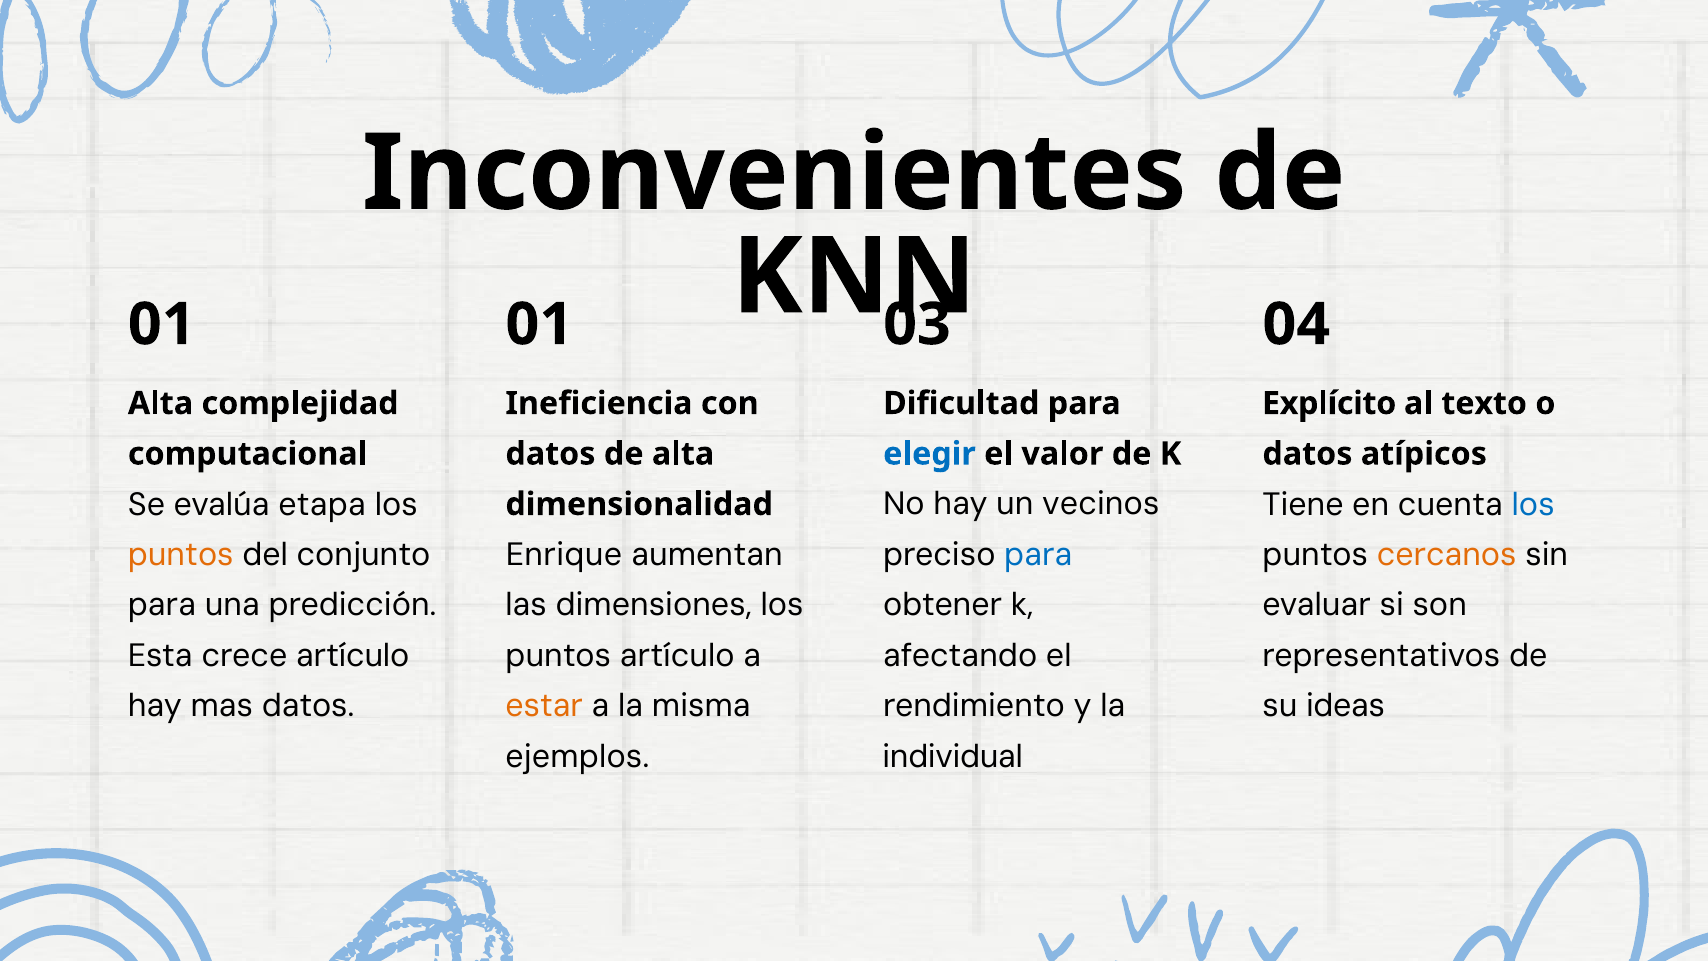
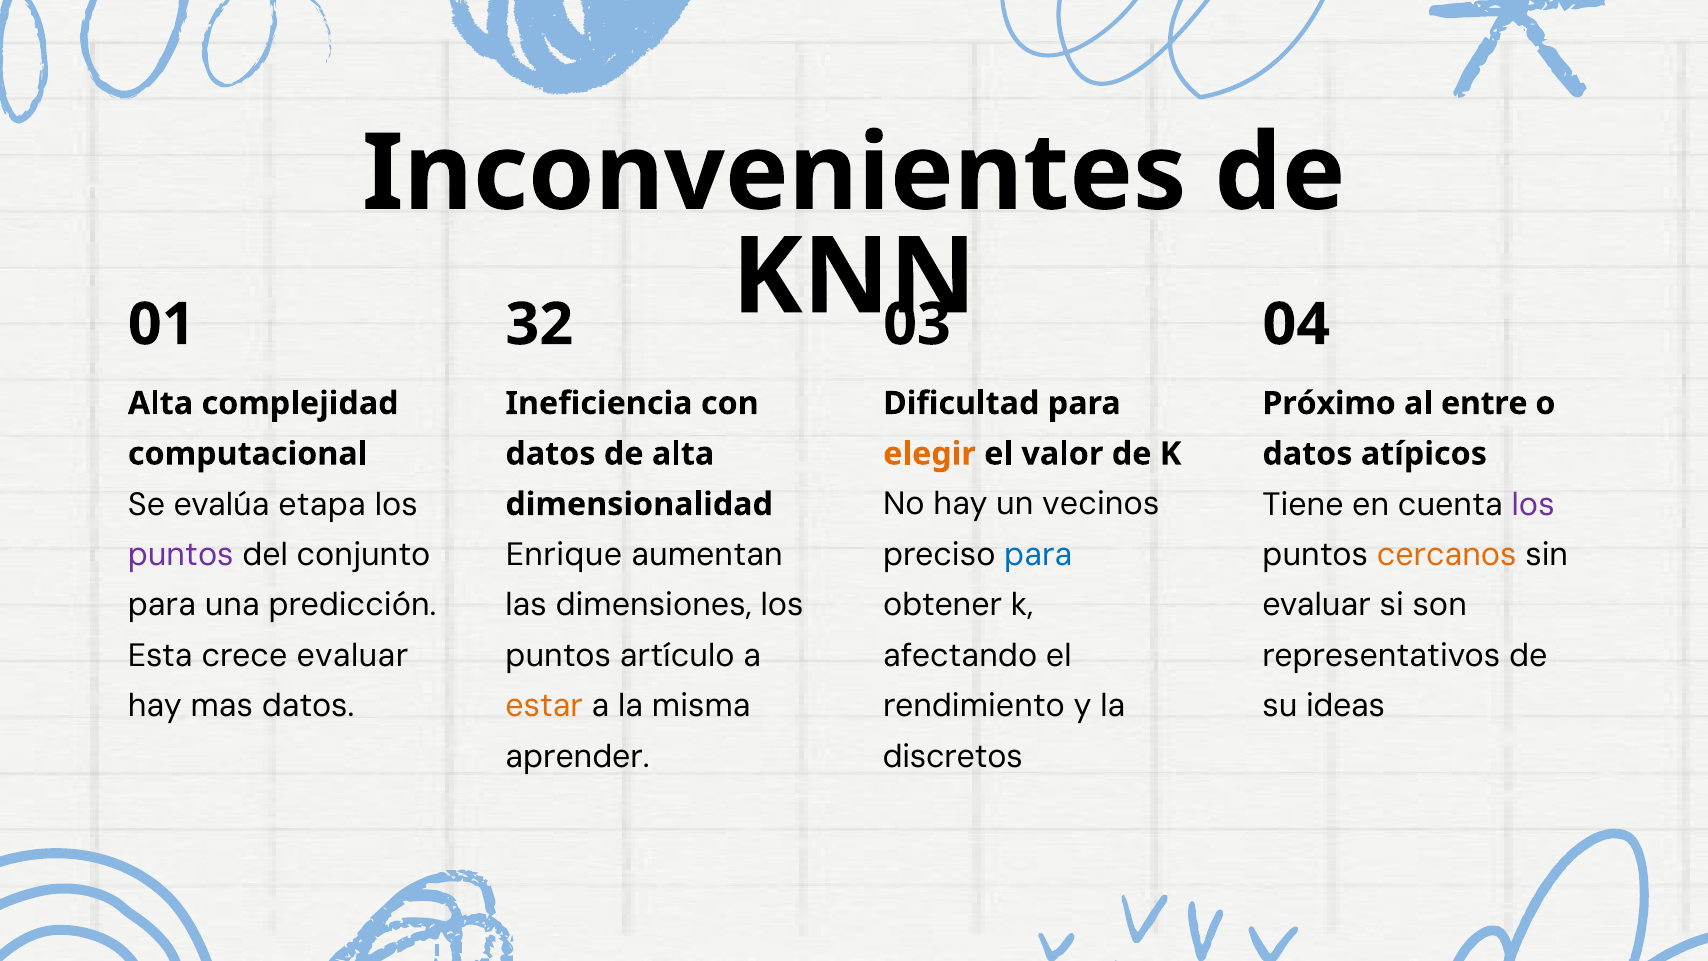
01 01: 01 -> 32 (539, 325)
Explícito: Explícito -> Próximo (1329, 403)
texto: texto -> entre (1484, 403)
elegir colour: blue -> orange (929, 454)
los colour: blue -> purple (1533, 504)
puntos colour: orange -> purple (181, 555)
crece artículo: artículo -> evaluar (352, 656)
individual: individual -> discretos (953, 757)
ejemplos: ejemplos -> aprender (578, 757)
